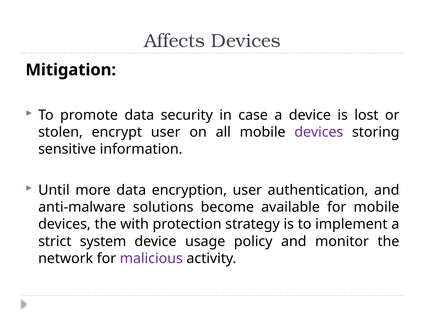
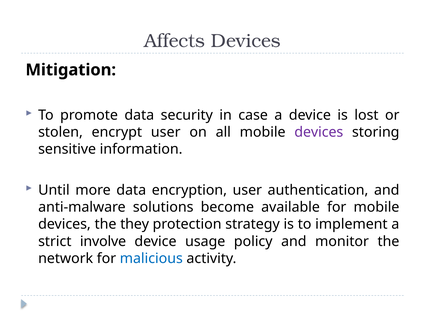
with: with -> they (135, 224)
system: system -> involve (103, 241)
malicious colour: purple -> blue (151, 258)
